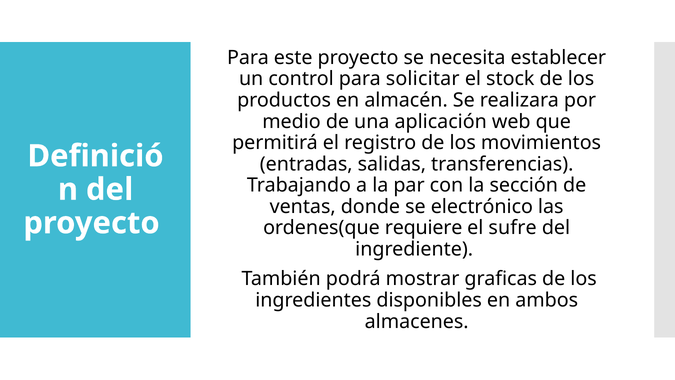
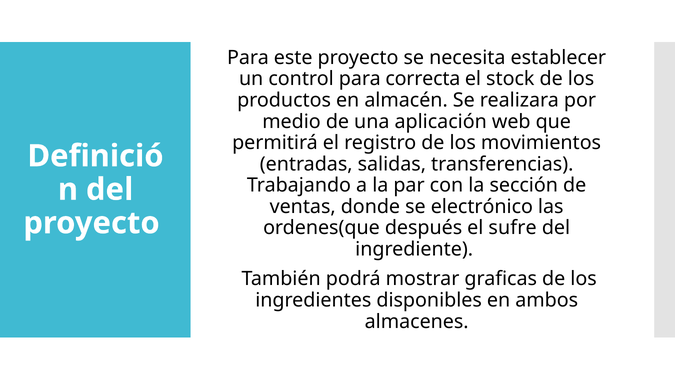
solicitar: solicitar -> correcta (423, 79)
requiere: requiere -> después (424, 228)
